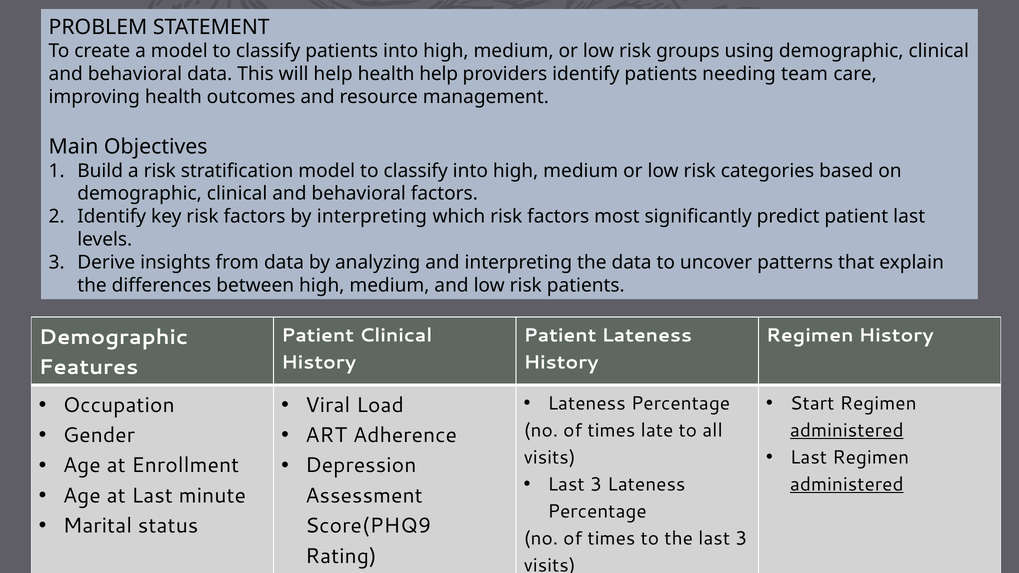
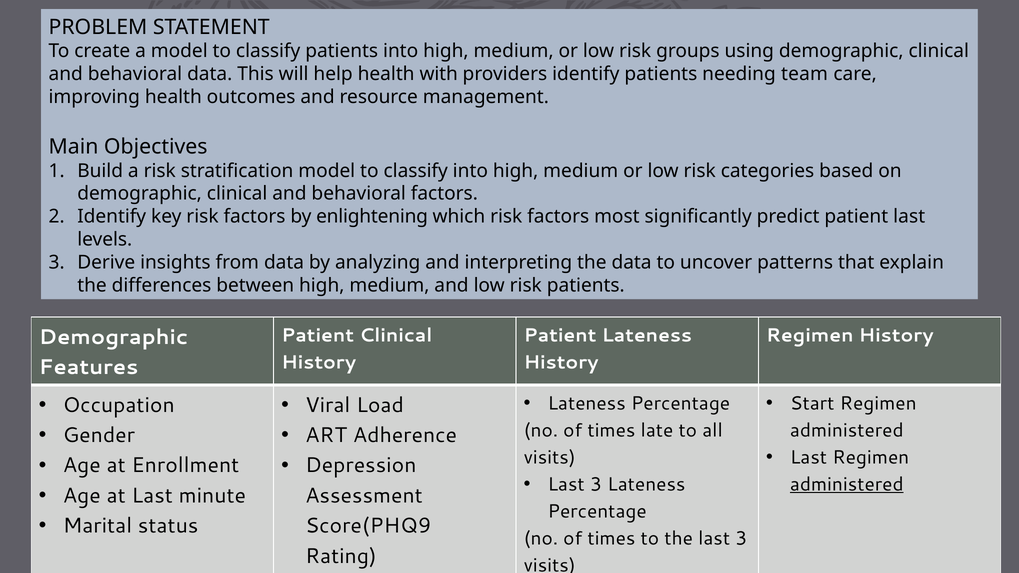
health help: help -> with (439, 74)
by interpreting: interpreting -> enlightening (372, 217)
administered underline: present -> none (847, 430)
